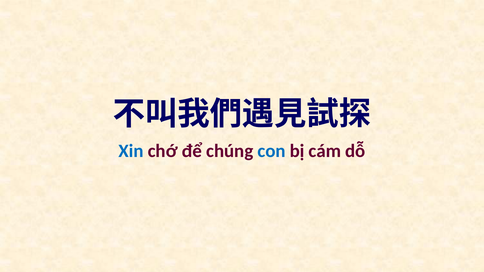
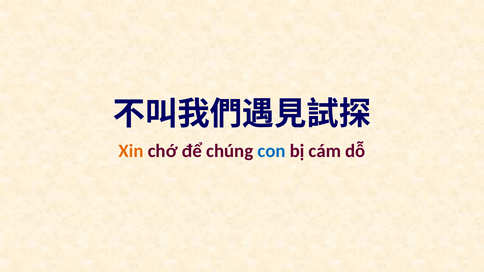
Xin colour: blue -> orange (131, 151)
